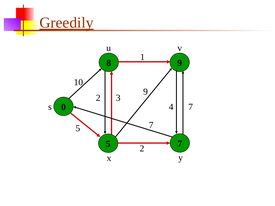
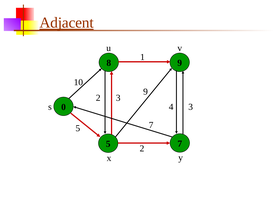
Greedily: Greedily -> Adjacent (67, 23)
4 7: 7 -> 3 (191, 107)
